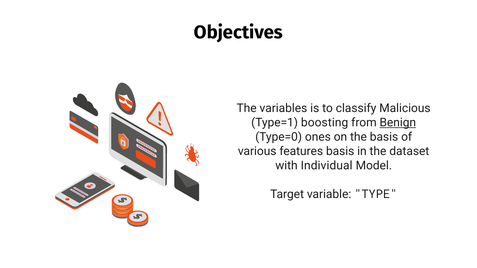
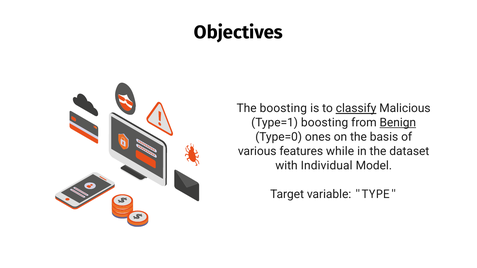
The variables: variables -> boosting (283, 108)
classify underline: none -> present (356, 108)
features basis: basis -> while (340, 151)
